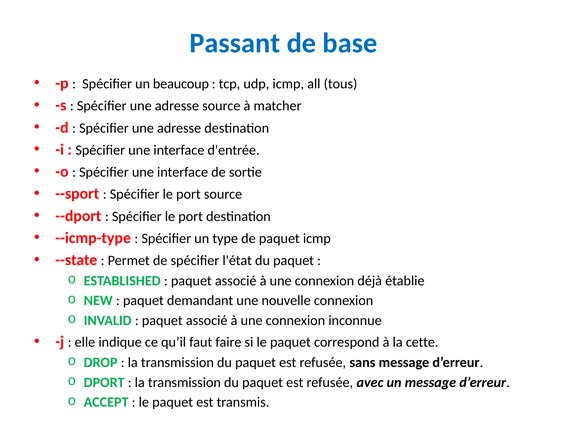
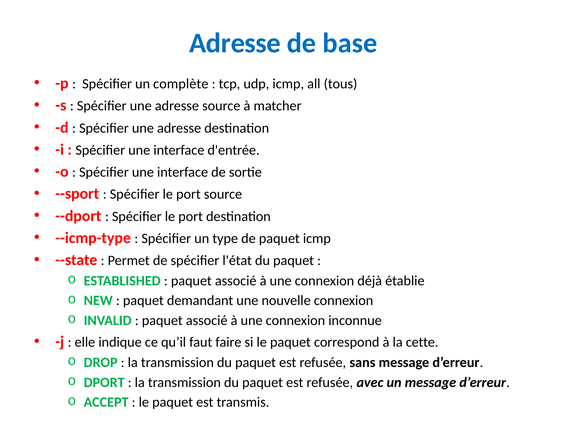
Passant: Passant -> Adresse (235, 43)
beaucoup: beaucoup -> complète (181, 84)
